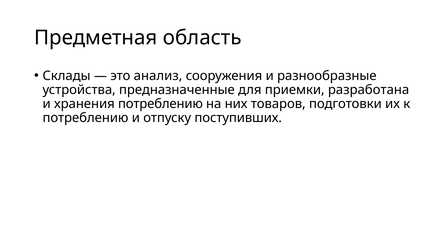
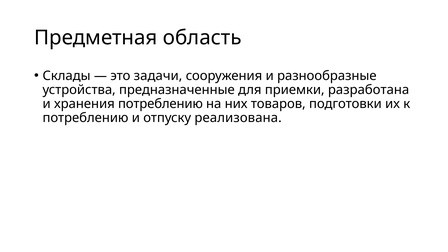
анализ: анализ -> задачи (158, 76)
поступивших: поступивших -> реализована (238, 118)
